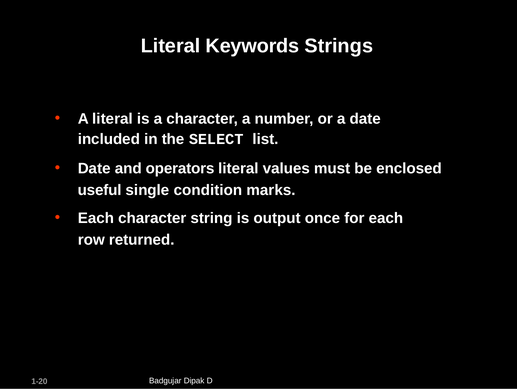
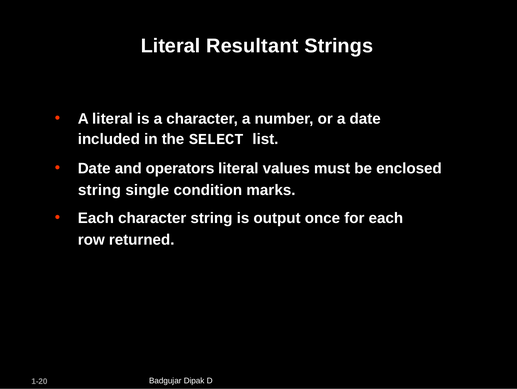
Keywords: Keywords -> Resultant (252, 46)
useful: useful -> string (99, 190)
